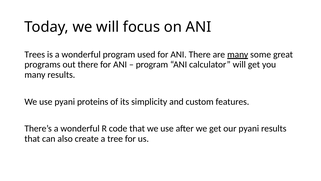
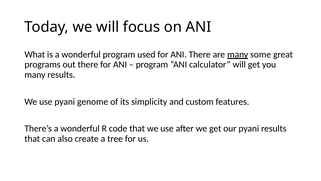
Trees: Trees -> What (35, 54)
proteins: proteins -> genome (93, 101)
